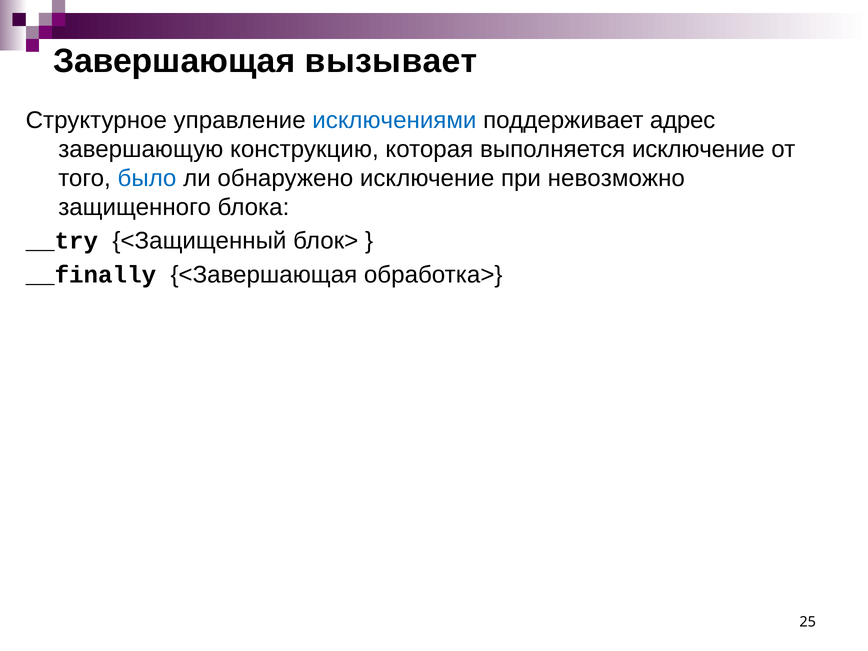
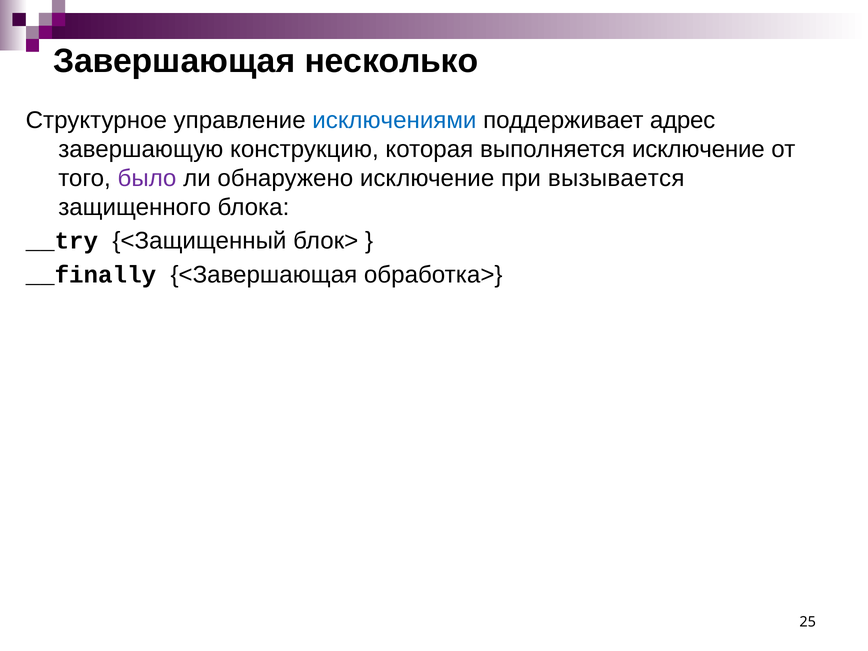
вызывает: вызывает -> несколько (391, 61)
было colour: blue -> purple (147, 178)
невозможно: невозможно -> вызывается (616, 178)
